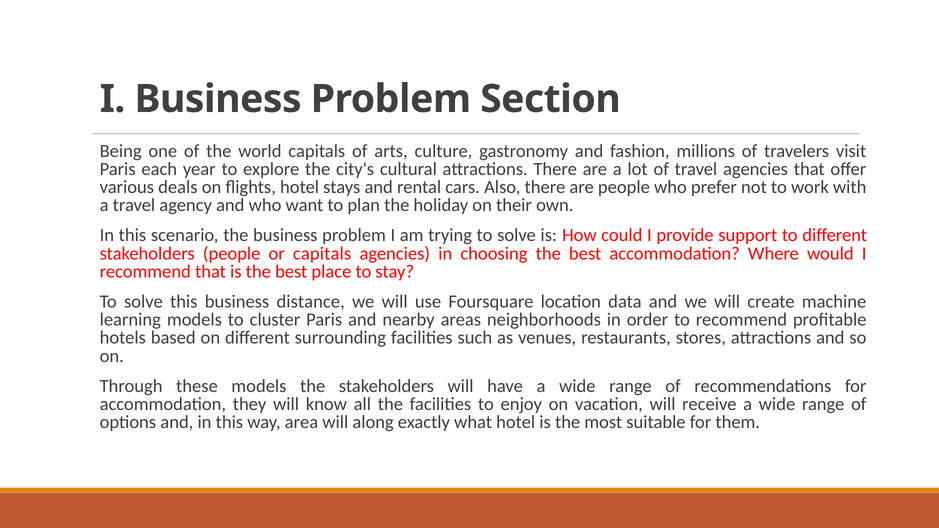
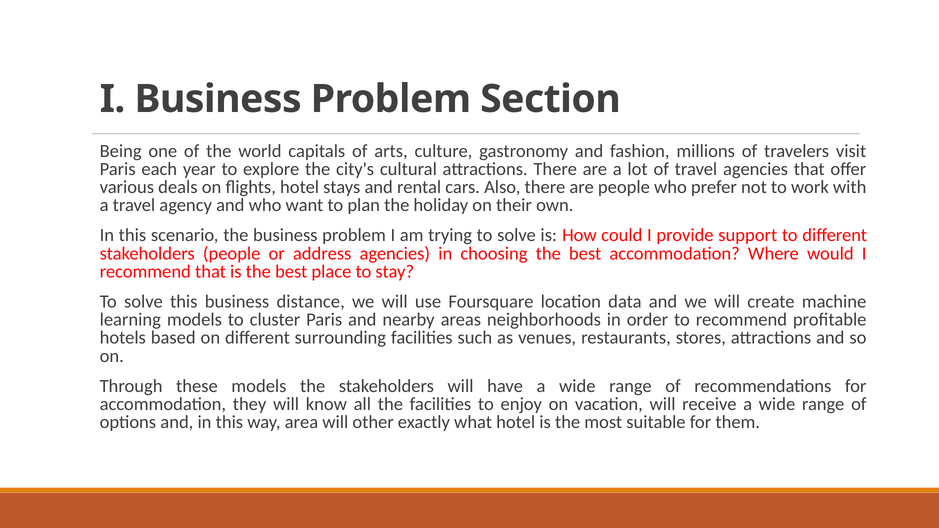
or capitals: capitals -> address (322, 253)
along: along -> other (373, 422)
